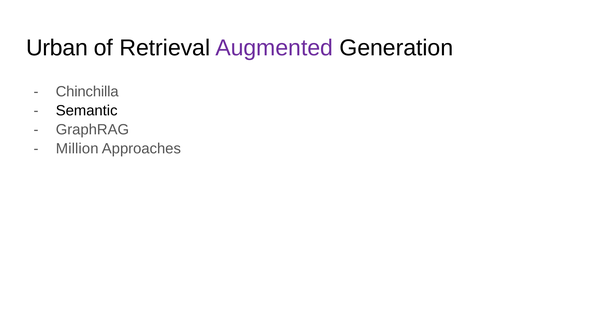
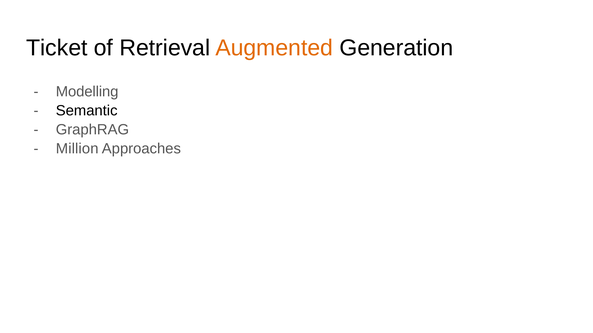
Urban: Urban -> Ticket (57, 48)
Augmented colour: purple -> orange (274, 48)
Chinchilla: Chinchilla -> Modelling (87, 92)
